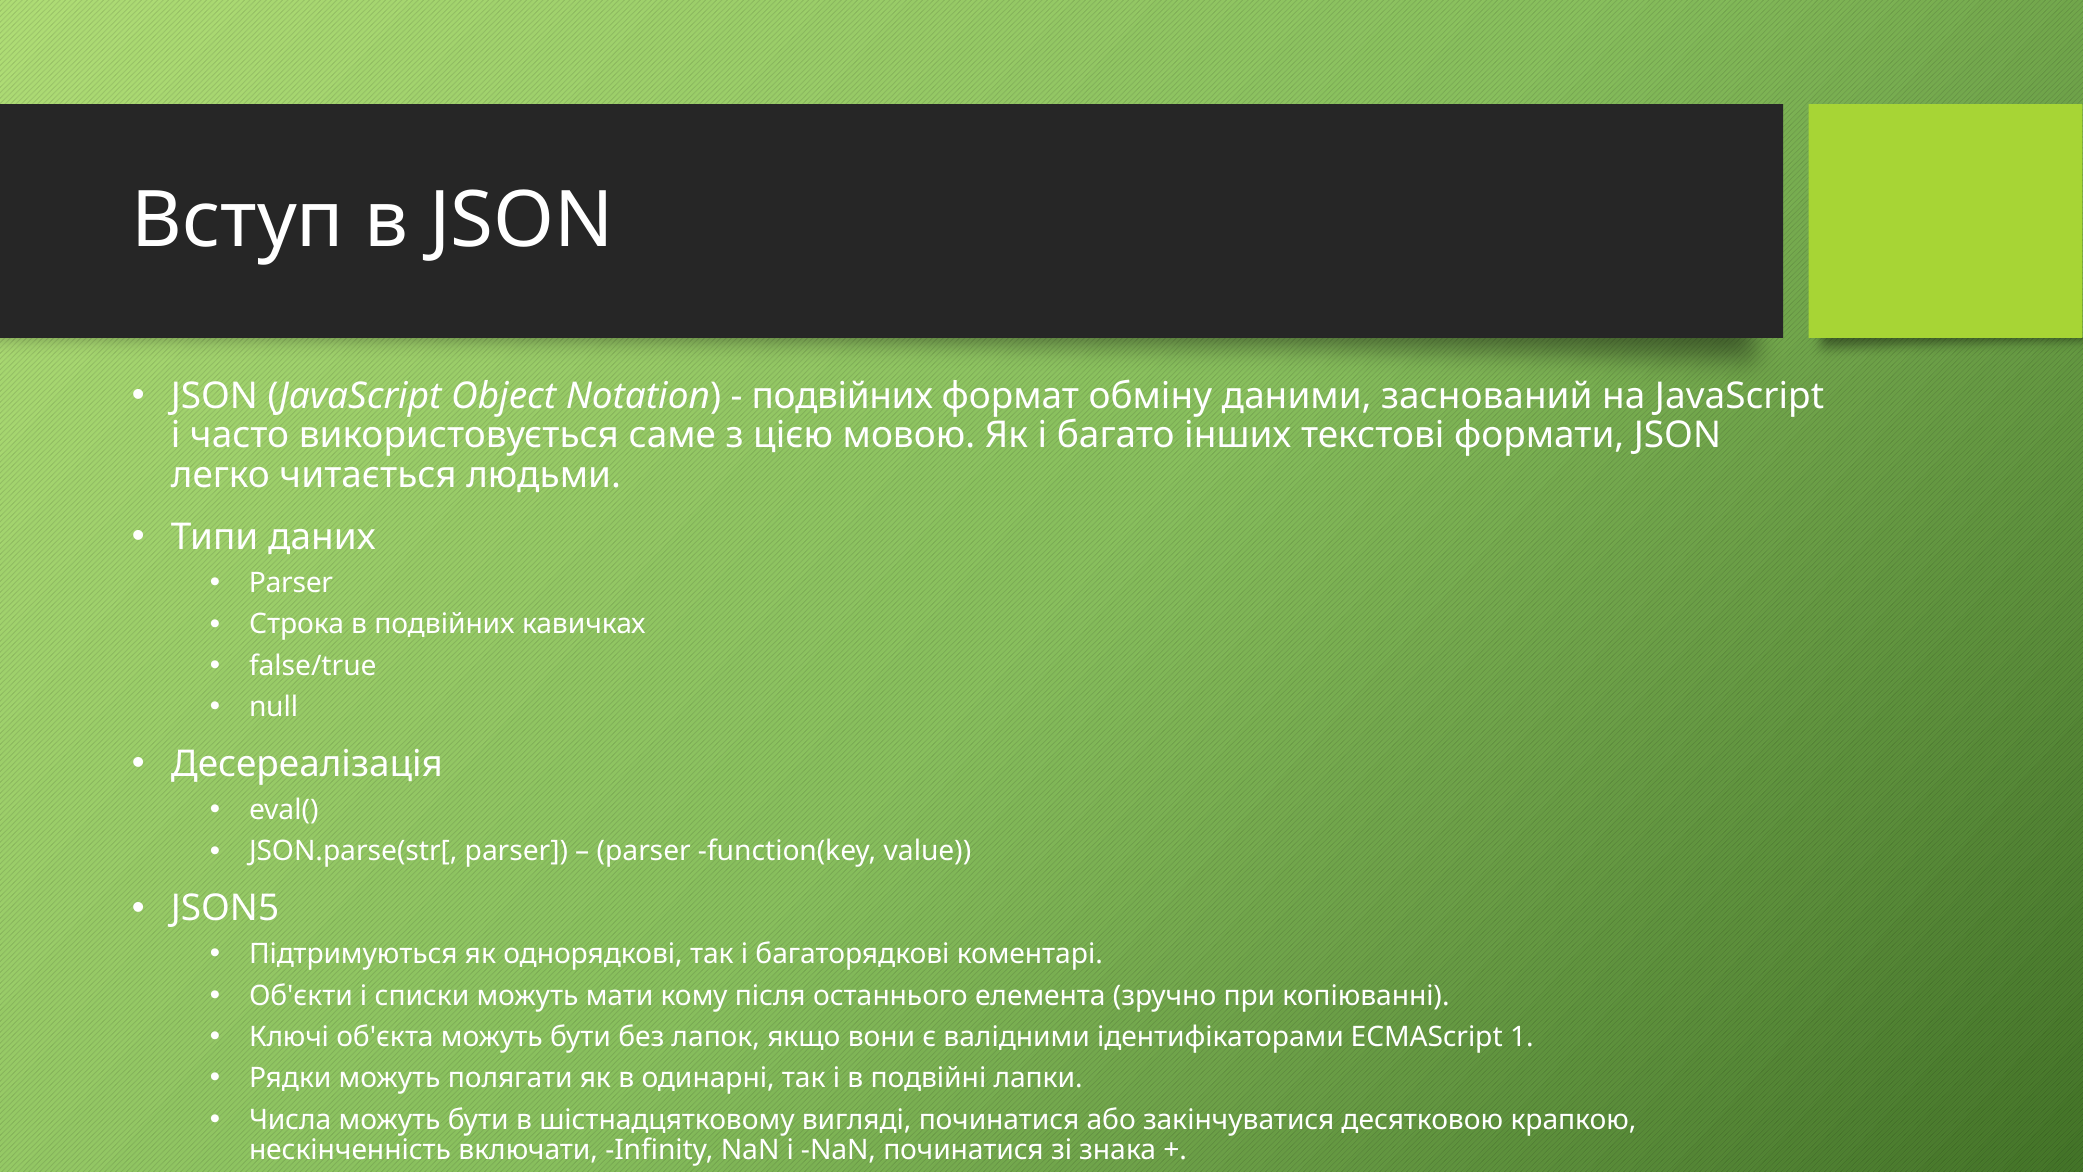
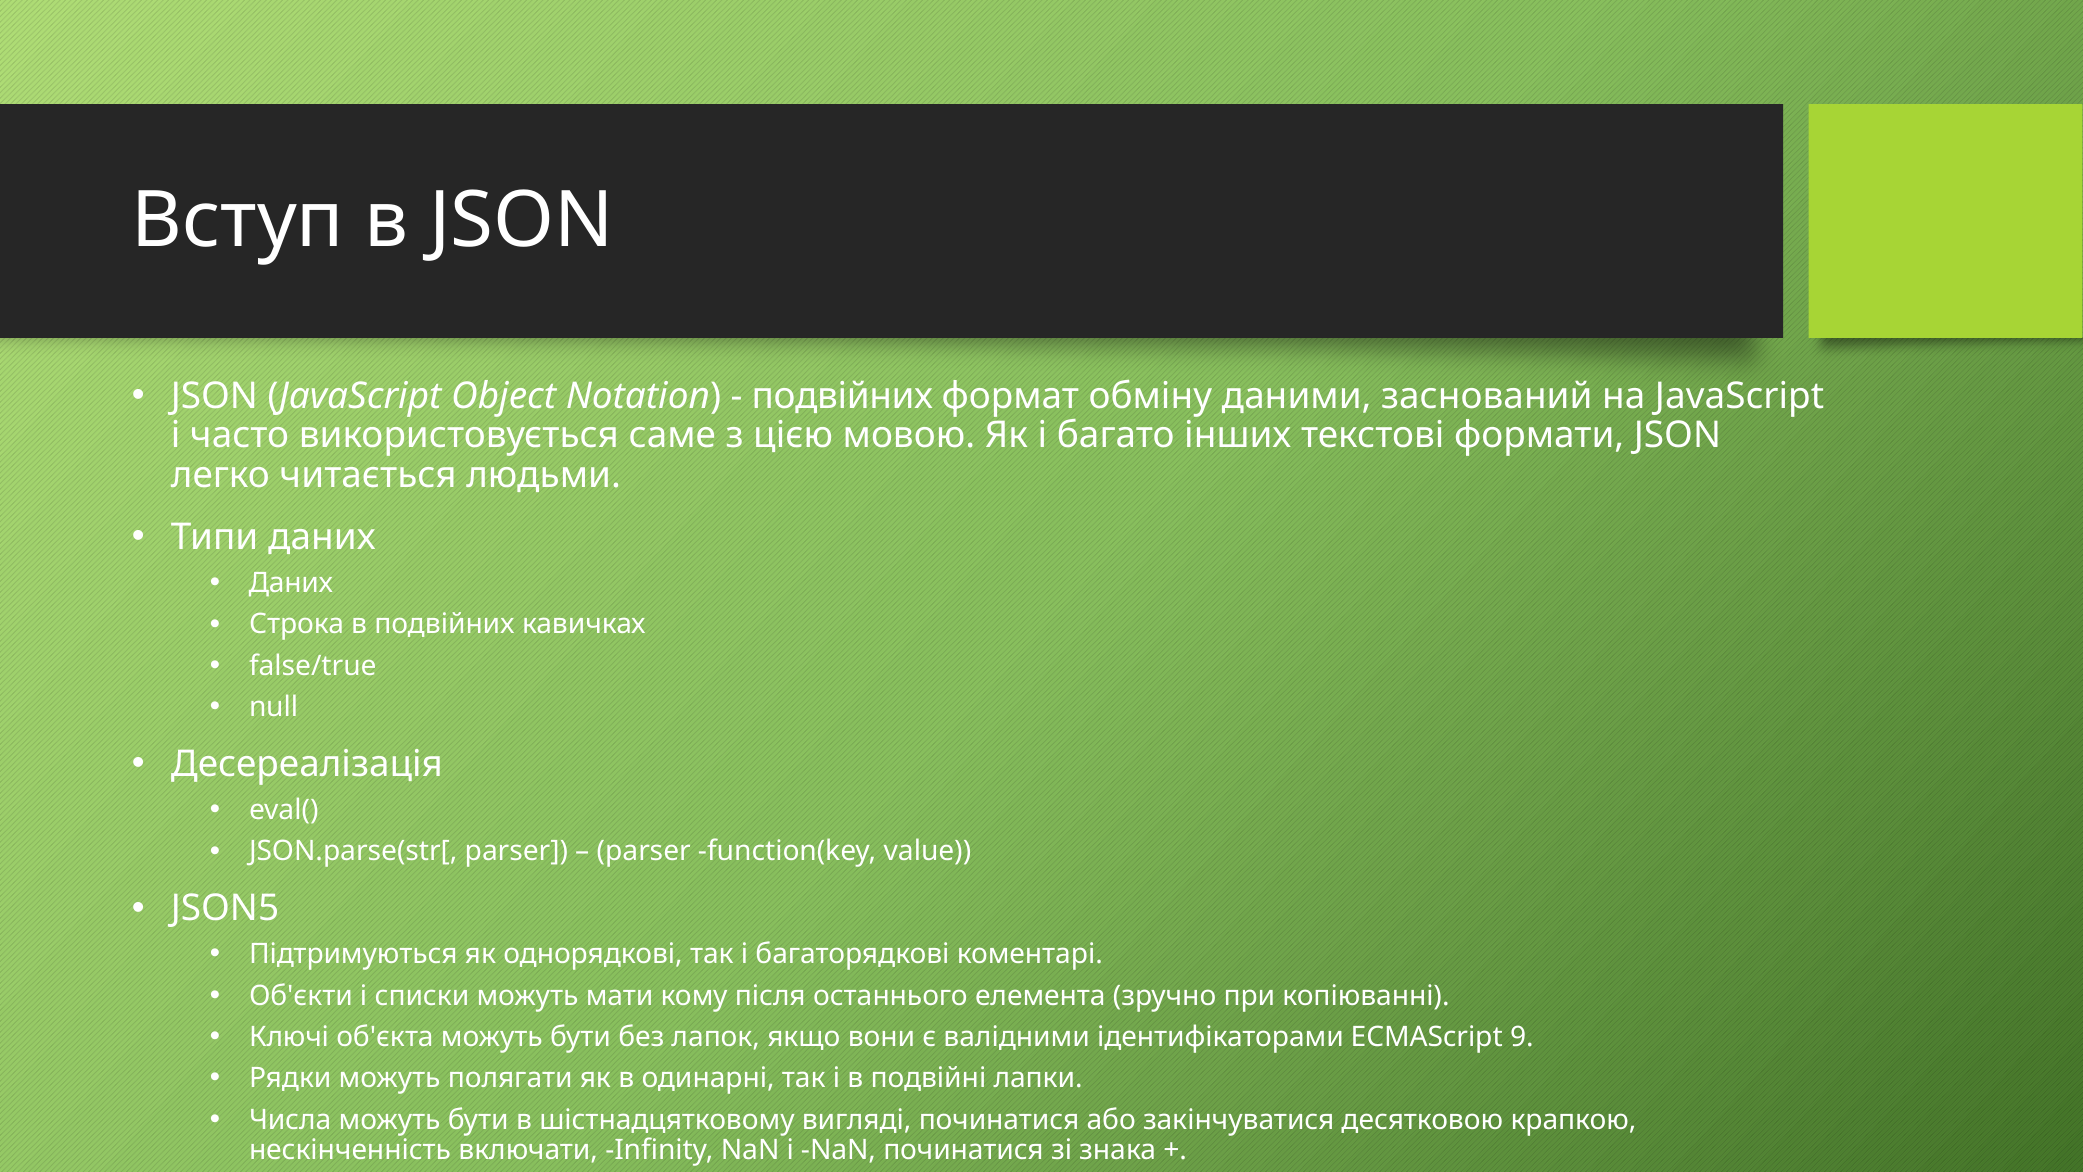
Parser: Parser -> Даних (291, 583)
1: 1 -> 9 (1522, 1037)
